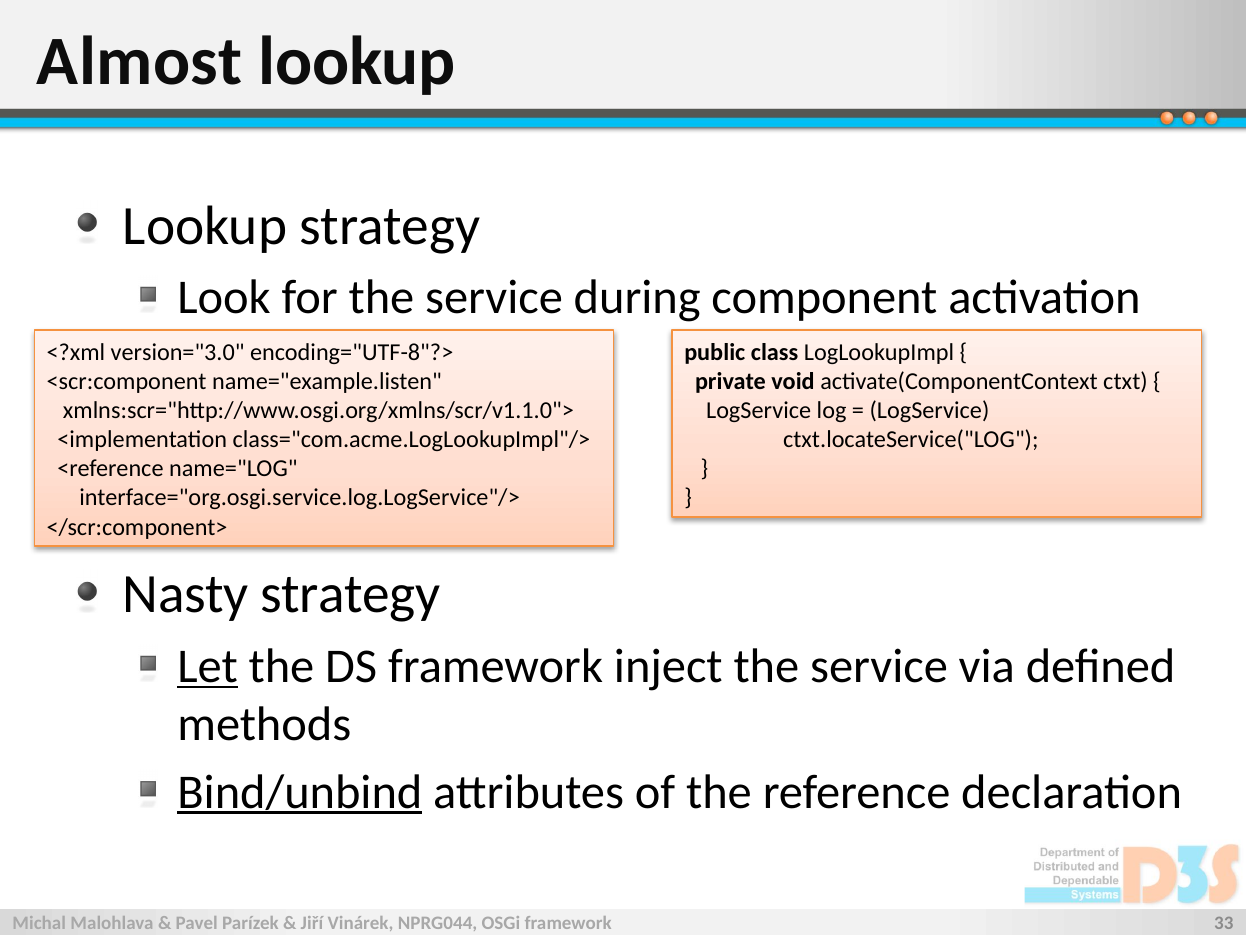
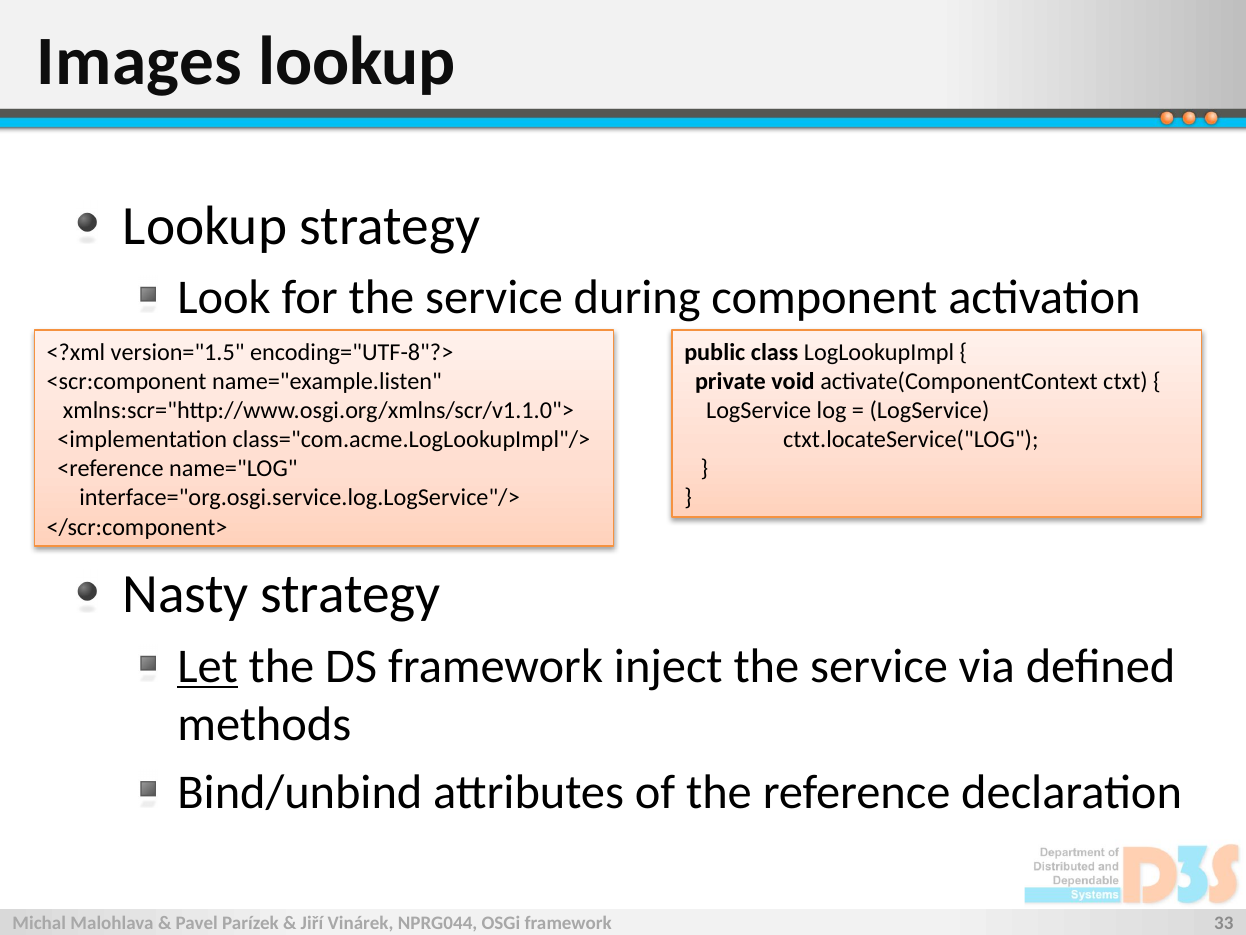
Almost: Almost -> Images (140, 62)
version="3.0: version="3.0 -> version="1.5 (178, 352)
Bind/unbind underline: present -> none (300, 792)
